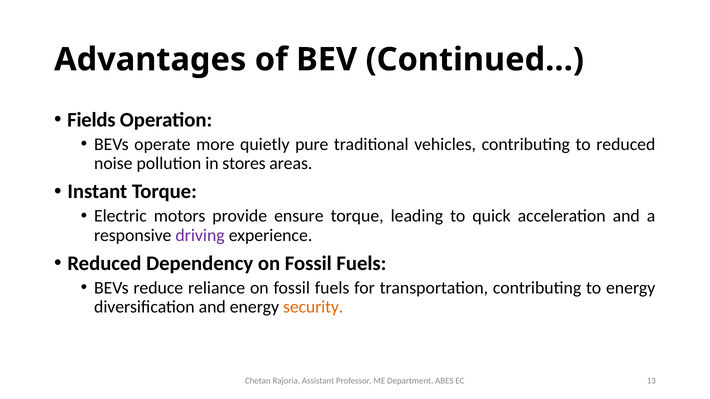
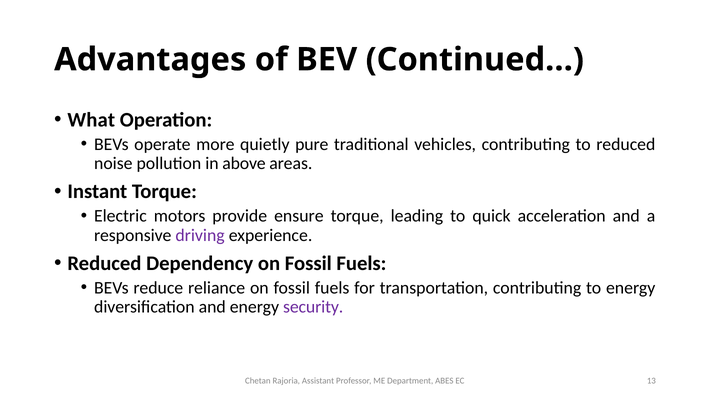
Fields: Fields -> What (91, 120)
stores: stores -> above (244, 164)
security colour: orange -> purple (313, 307)
